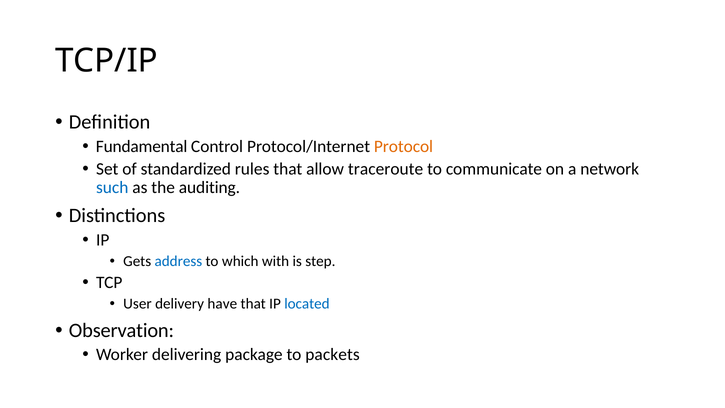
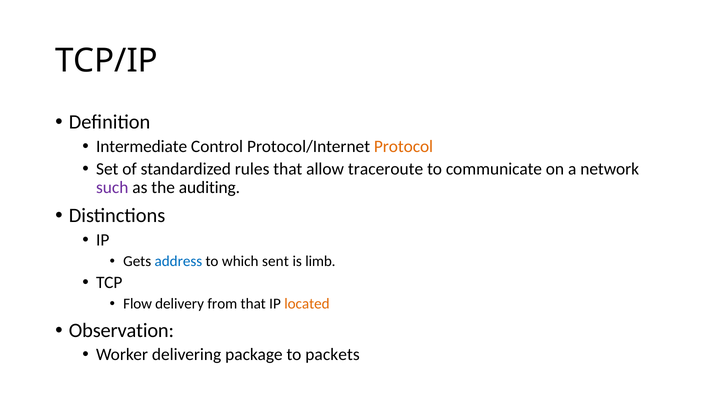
Fundamental: Fundamental -> Intermediate (142, 146)
such colour: blue -> purple (112, 188)
with: with -> sent (275, 261)
step: step -> limb (320, 261)
User: User -> Flow (138, 304)
have: have -> from (222, 304)
located colour: blue -> orange (307, 304)
